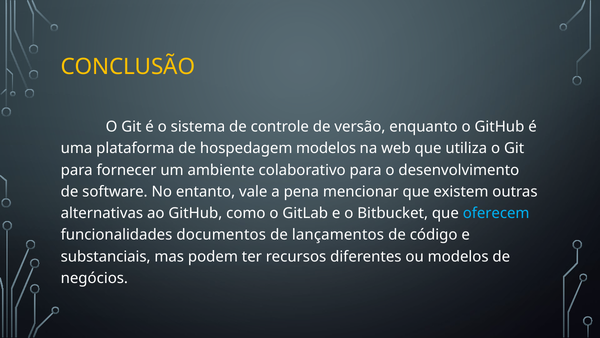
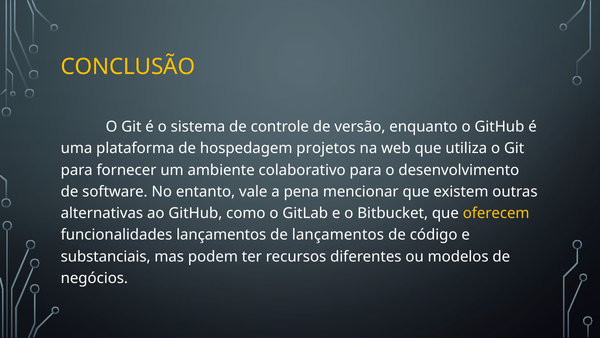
hospedagem modelos: modelos -> projetos (326, 148)
oferecem colour: light blue -> yellow (496, 213)
funcionalidades documentos: documentos -> lançamentos (221, 235)
